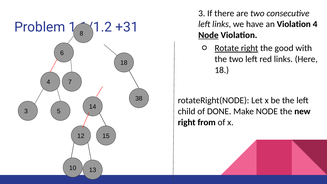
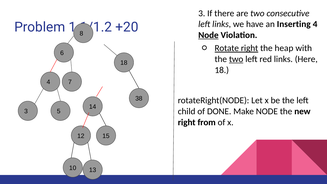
an Violation: Violation -> Inserting (294, 24)
+31: +31 -> +20 (127, 27)
good: good -> heap (284, 48)
two underline: none -> present (236, 59)
